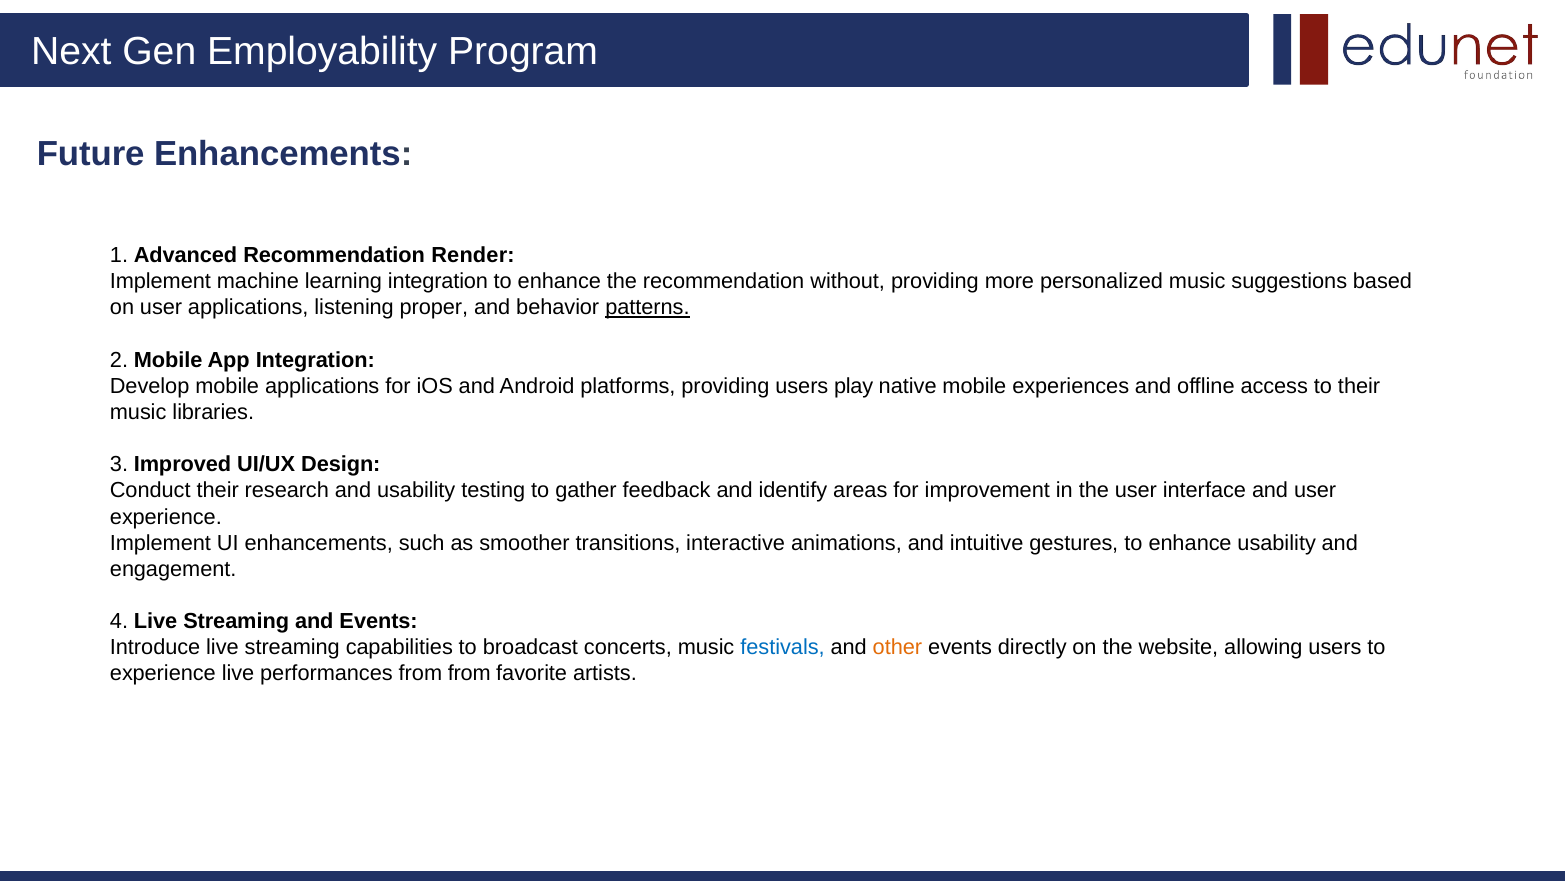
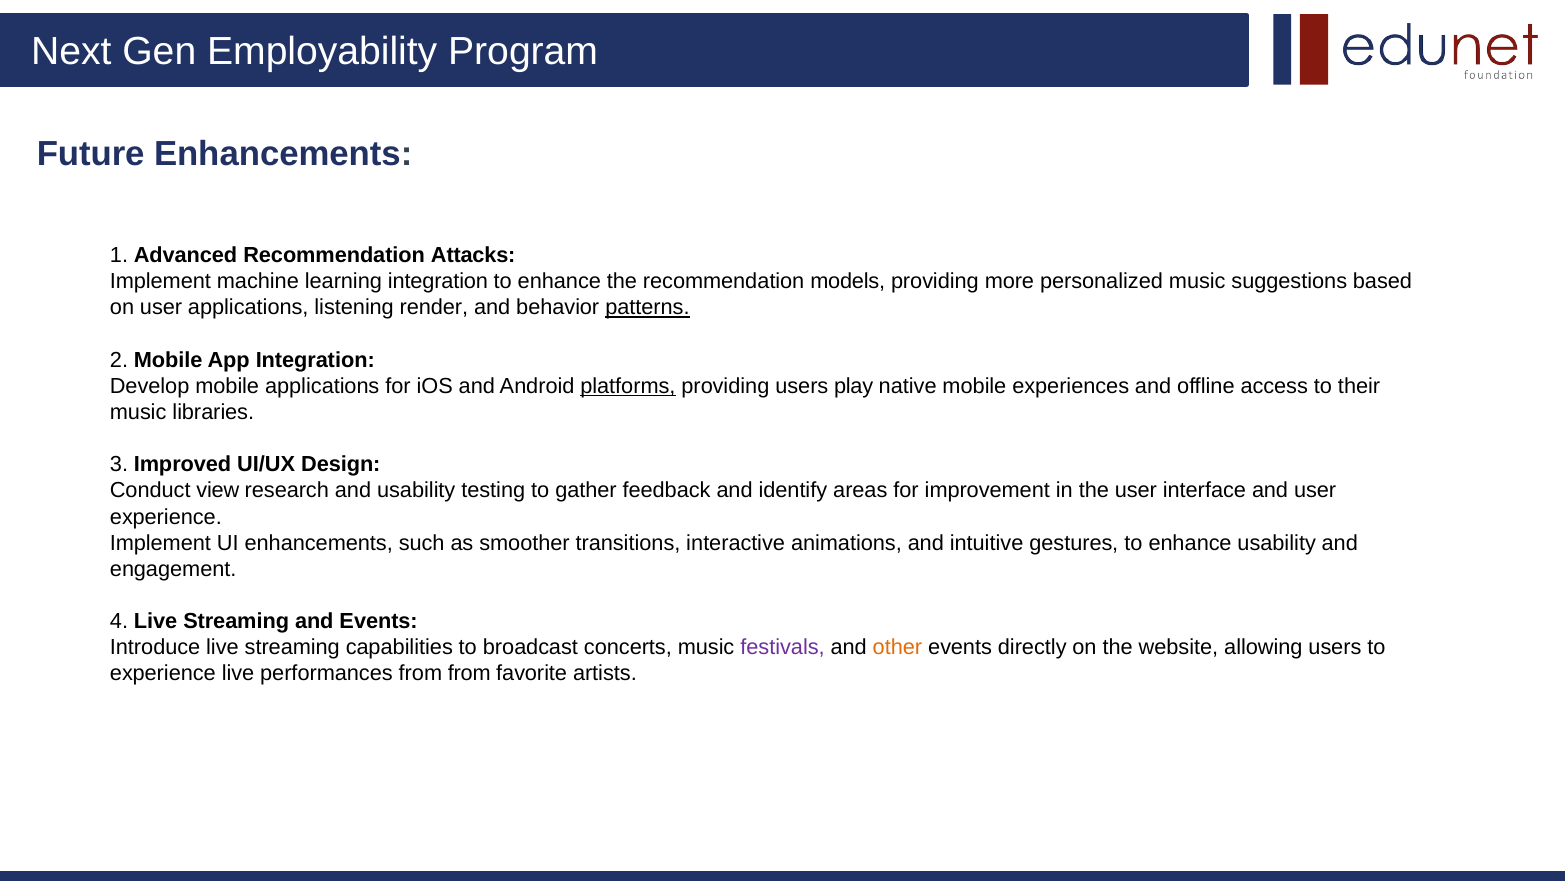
Render: Render -> Attacks (473, 255)
without: without -> models (848, 281)
proper: proper -> render (434, 308)
platforms underline: none -> present (628, 386)
Conduct their: their -> view (218, 490)
festivals colour: blue -> purple (783, 647)
